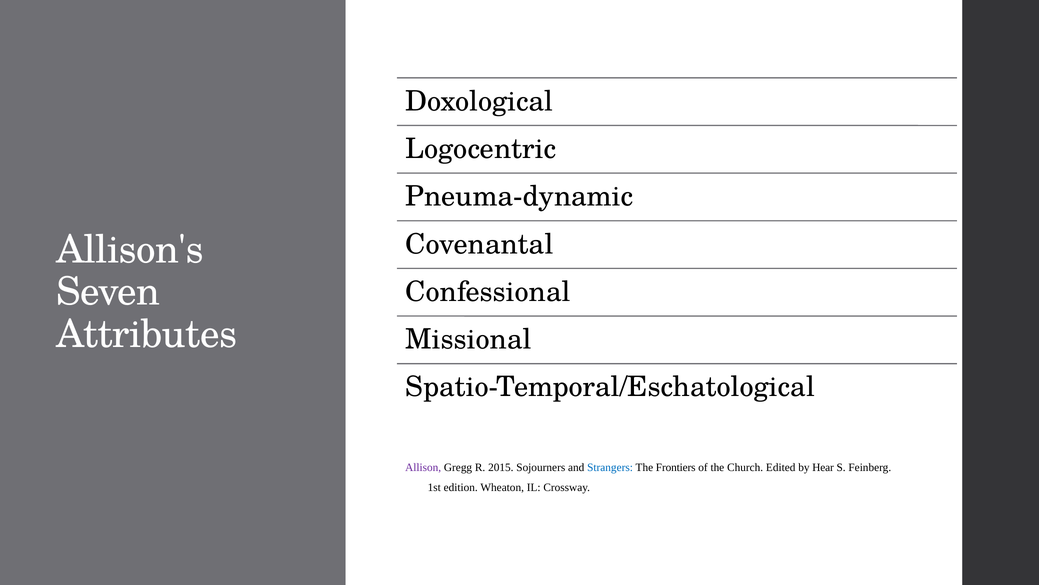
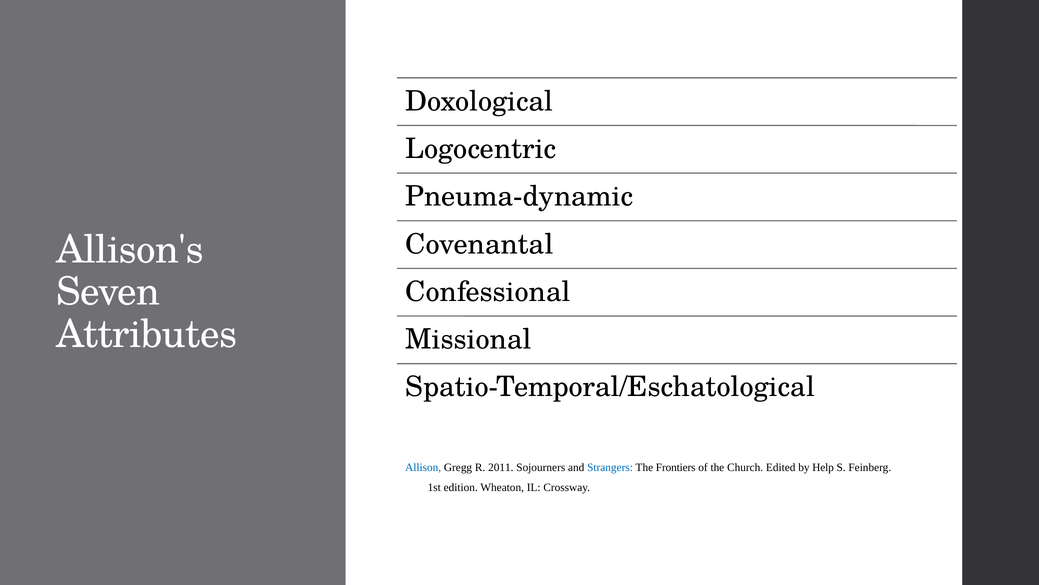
Allison colour: purple -> blue (423, 467)
2015: 2015 -> 2011 (501, 467)
Hear: Hear -> Help (823, 467)
